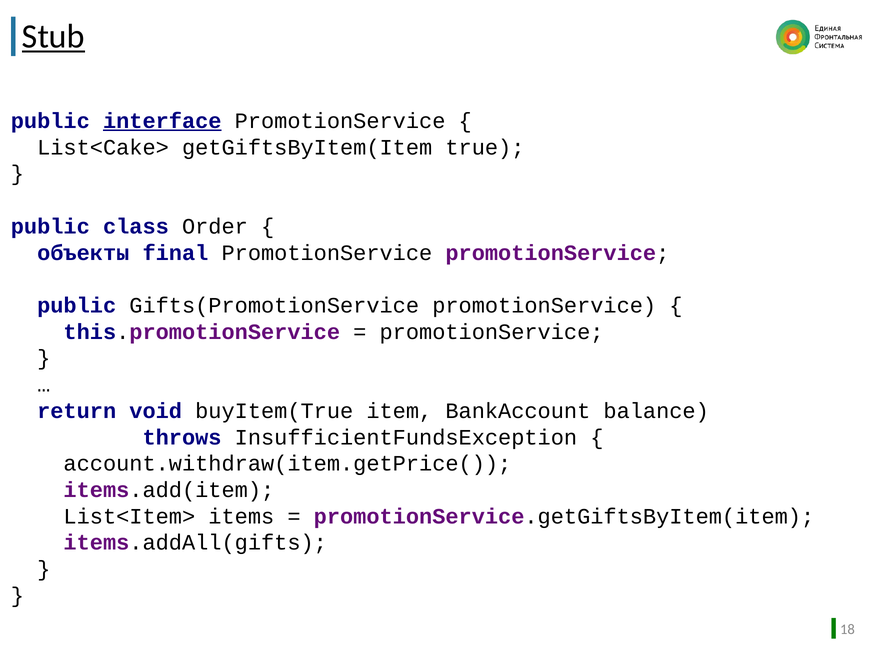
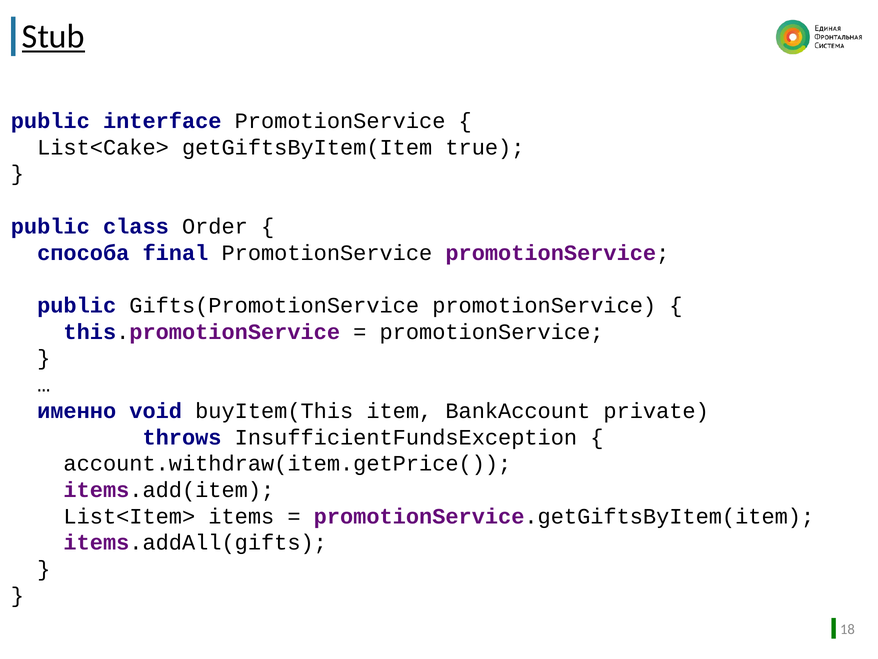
interface underline: present -> none (162, 121)
объекты: объекты -> способа (83, 253)
return: return -> именно (77, 411)
buyItem(True: buyItem(True -> buyItem(This (274, 411)
balance: balance -> private (656, 411)
